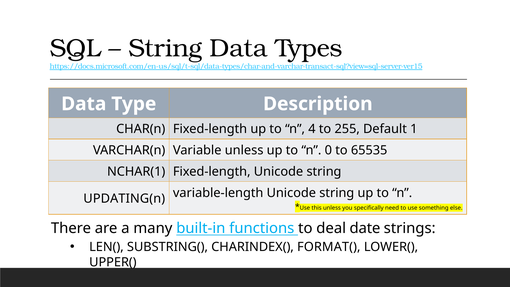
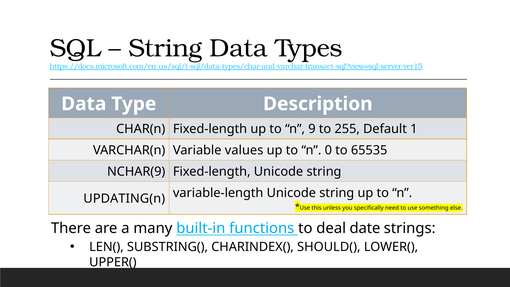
4: 4 -> 9 (312, 129)
Variable unless: unless -> values (244, 150)
NCHAR(1: NCHAR(1 -> NCHAR(9 (136, 172)
FORMAT(: FORMAT( -> SHOULD( (329, 247)
